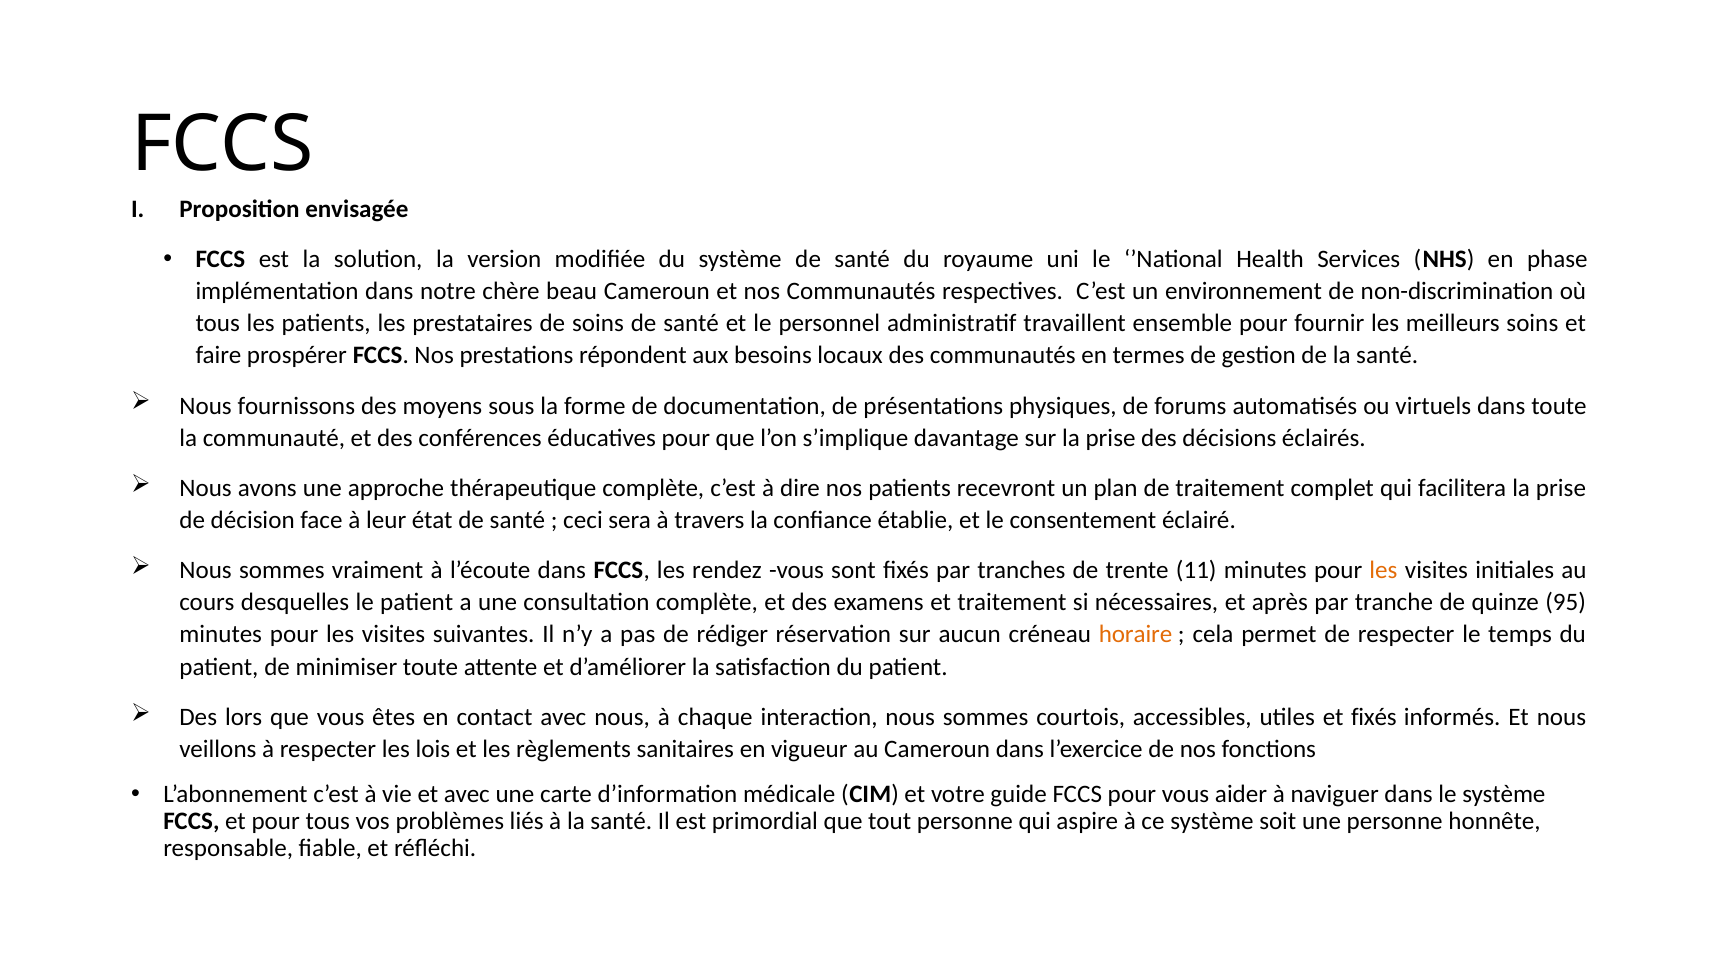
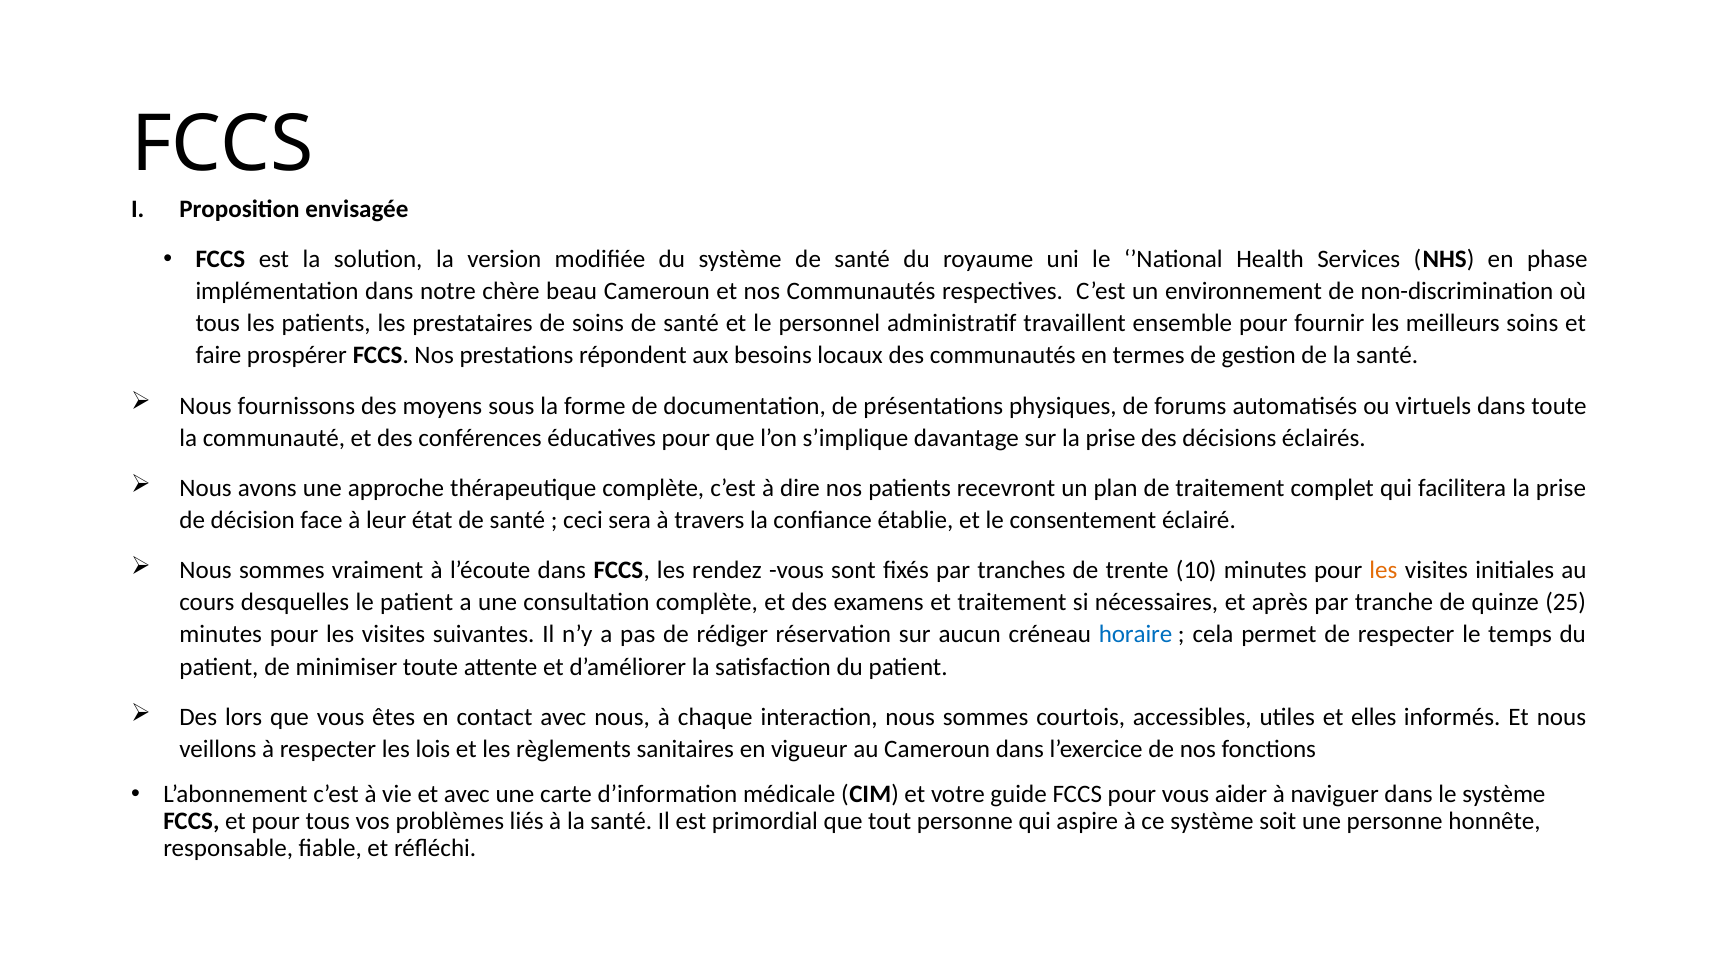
11: 11 -> 10 (1196, 570)
95: 95 -> 25 (1566, 602)
horaire colour: orange -> blue (1136, 635)
et fixés: fixés -> elles (1374, 717)
